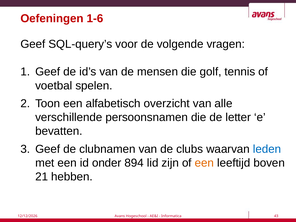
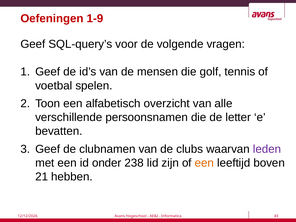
1-6: 1-6 -> 1-9 (95, 19)
leden colour: blue -> purple (267, 149)
894: 894 -> 238 (134, 163)
